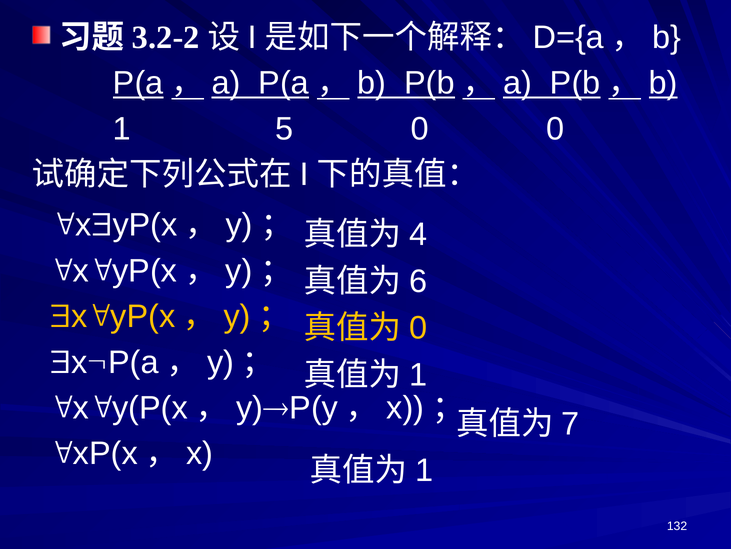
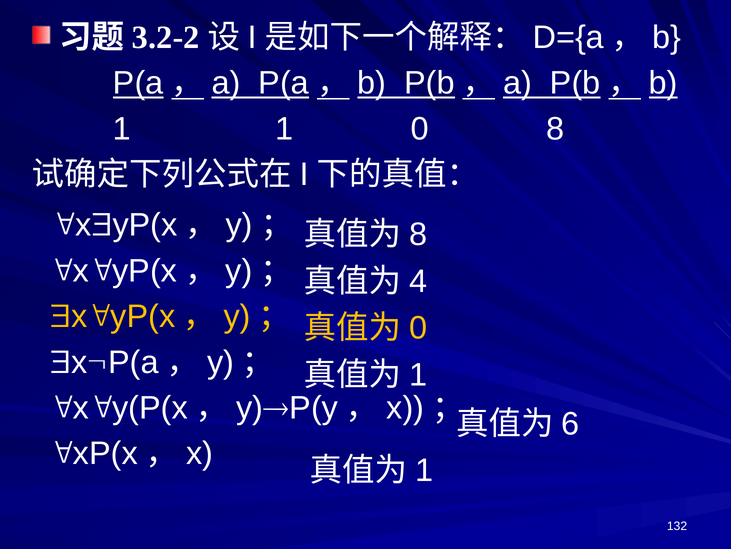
1 5: 5 -> 1 (284, 129)
0 0: 0 -> 8 (555, 129)
4: 4 -> 8 (418, 234)
6: 6 -> 4 (418, 281)
7: 7 -> 6 (570, 423)
